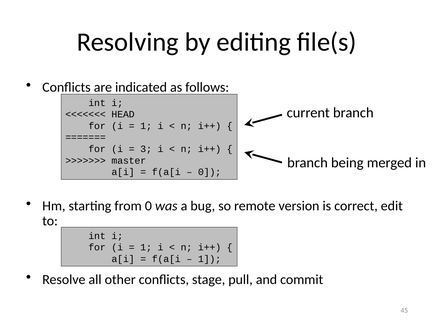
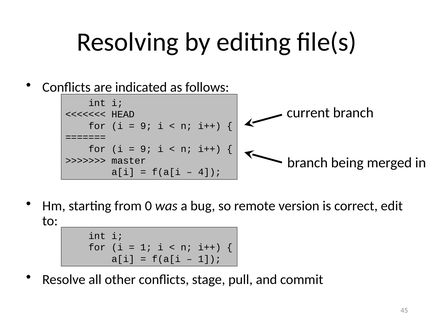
1: 1 -> 9 (146, 126)
3: 3 -> 9 (146, 149)
0: 0 -> 4 (210, 172)
